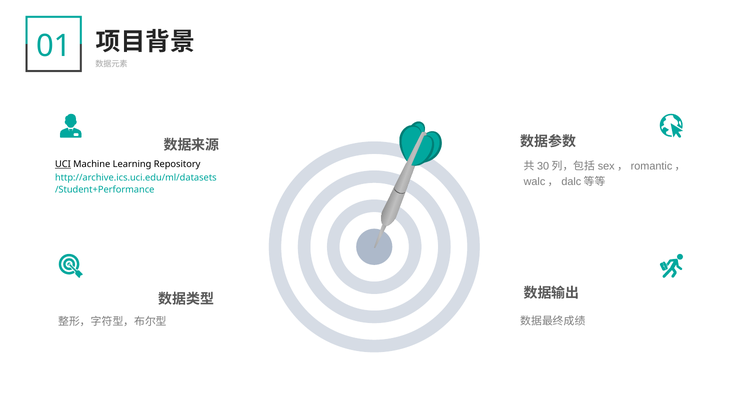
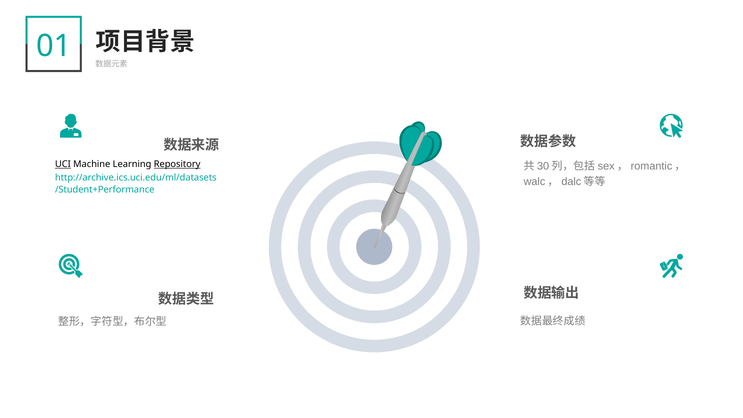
Repository underline: none -> present (177, 164)
